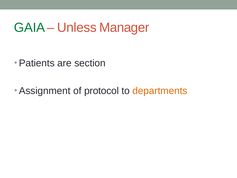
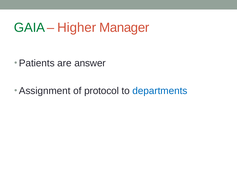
Unless: Unless -> Higher (77, 28)
section: section -> answer (90, 63)
departments colour: orange -> blue (160, 91)
